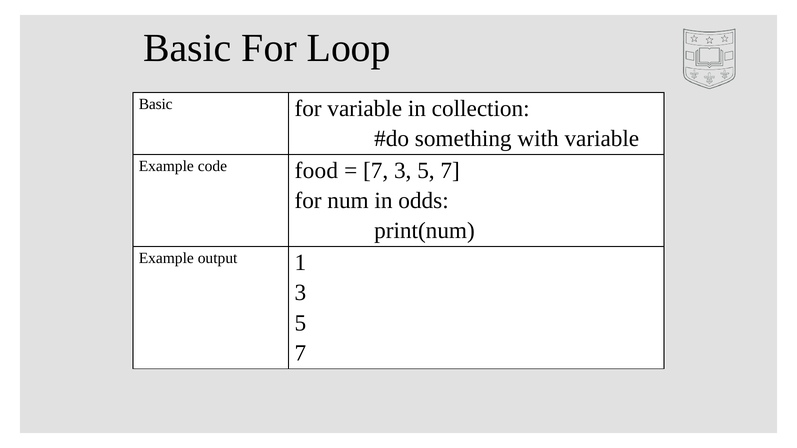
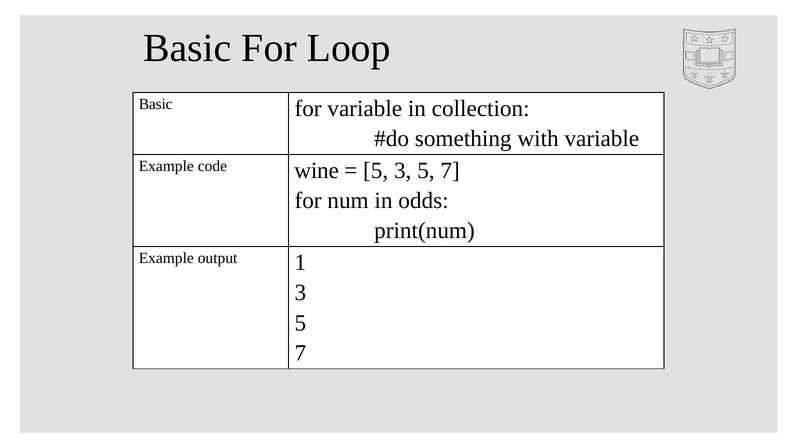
food: food -> wine (317, 171)
7: 7 -> 5 (376, 171)
